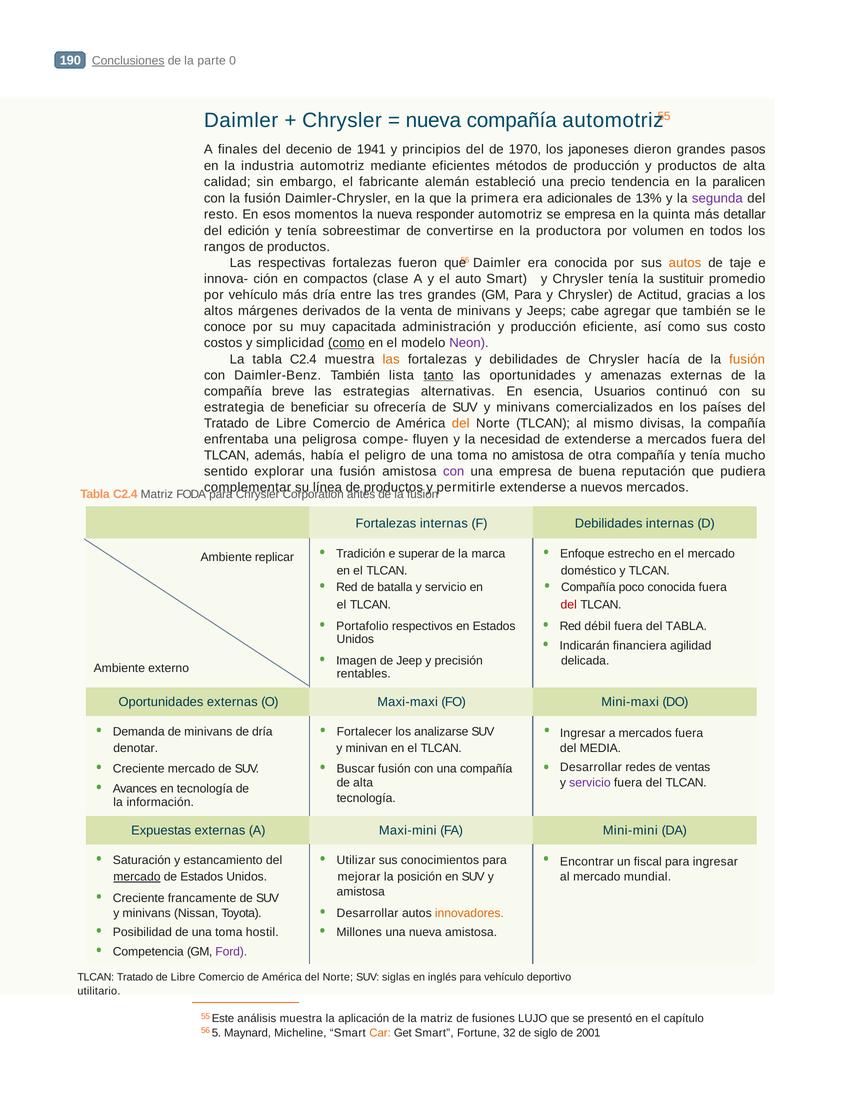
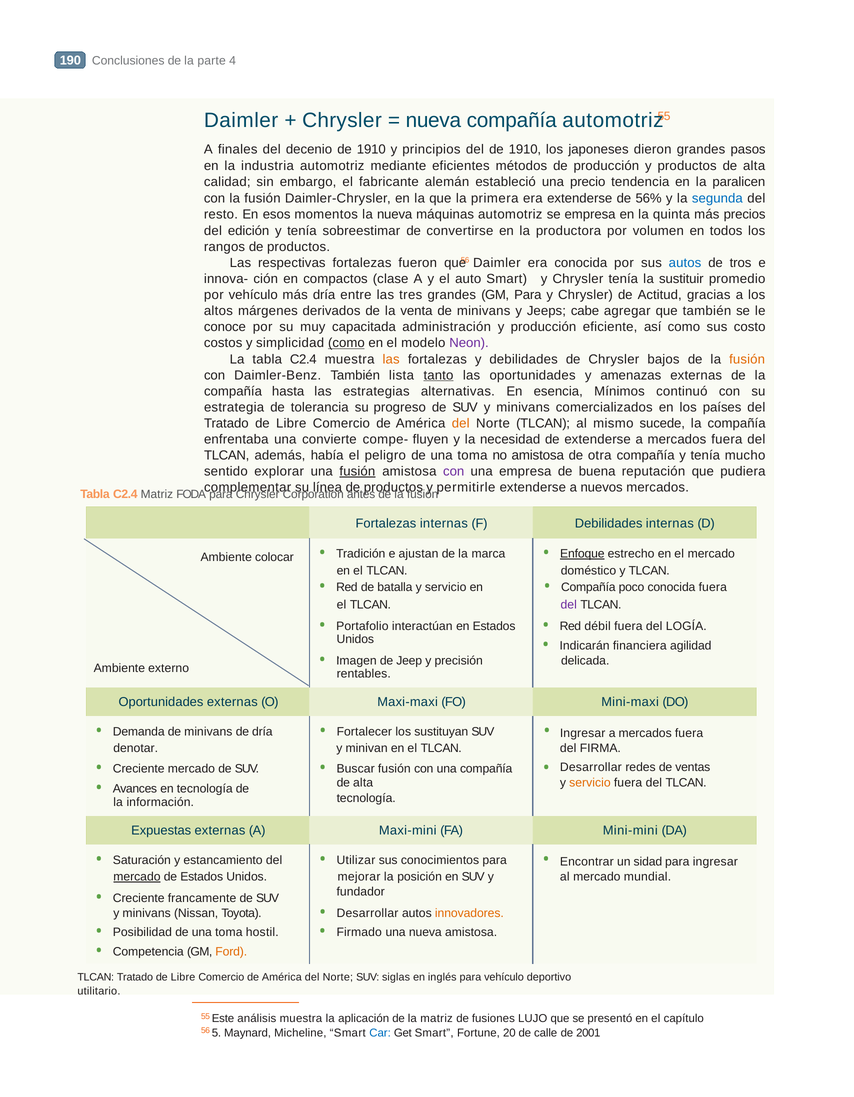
Conclusiones underline: present -> none (128, 61)
0: 0 -> 4 (233, 61)
decenio de 1941: 1941 -> 1910 (371, 150)
del de 1970: 1970 -> 1910 (525, 150)
era adicionales: adicionales -> extenderse (580, 198)
13%: 13% -> 56% (649, 198)
segunda colour: purple -> blue (717, 198)
responder: responder -> máquinas (445, 215)
detallar: detallar -> precios (745, 215)
autos colour: orange -> blue (685, 263)
taje: taje -> tros (741, 263)
hacía: hacía -> bajos (663, 359)
breve: breve -> hasta (288, 391)
Usuarios: Usuarios -> Mínimos (619, 391)
beneficiar: beneficiar -> tolerancia (320, 407)
ofrecería: ofrecería -> progreso (400, 407)
divisas: divisas -> sucede (662, 423)
peligrosa: peligrosa -> convierte (329, 439)
fusión underline: none -> present (357, 471)
replicar: replicar -> colocar (274, 557)
superar: superar -> ajustan (418, 554)
Enfoque underline: none -> present (582, 554)
del colour: red -> purple (569, 605)
respectivos: respectivos -> interactúan (422, 626)
del TABLA: TABLA -> LOGÍA (686, 626)
analizarse: analizarse -> sustituyan (441, 732)
MEDIA: MEDIA -> FIRMA (600, 749)
servicio colour: purple -> orange (590, 783)
fiscal: fiscal -> sidad (648, 862)
amistosa: amistosa -> fundador (361, 892)
Millones: Millones -> Firmado (359, 933)
Ford colour: purple -> orange (231, 952)
Car colour: orange -> blue (380, 1033)
32: 32 -> 20 (509, 1033)
siglo: siglo -> calle (546, 1033)
